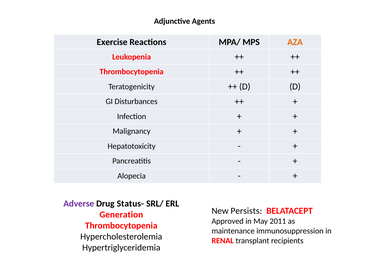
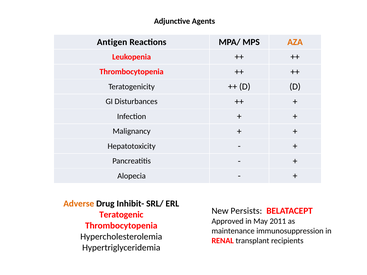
Exercise: Exercise -> Antigen (112, 42)
Adverse colour: purple -> orange (79, 204)
Status-: Status- -> Inhibit- (130, 204)
Generation: Generation -> Teratogenic (121, 215)
